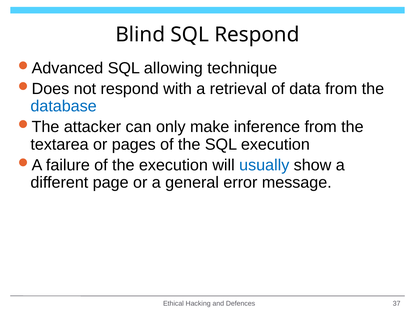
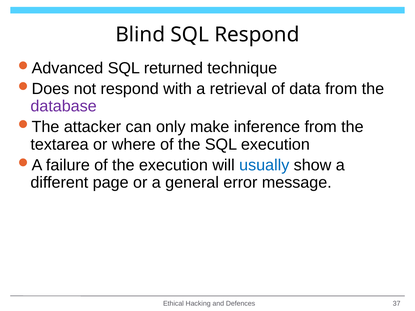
allowing: allowing -> returned (173, 68)
database colour: blue -> purple (64, 106)
pages: pages -> where (134, 144)
